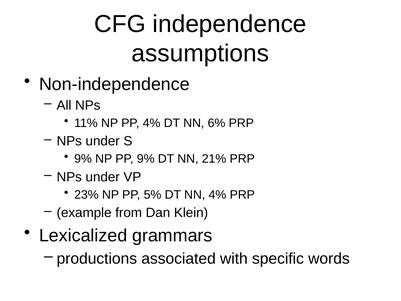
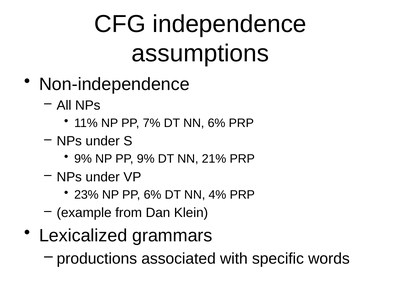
PP 4%: 4% -> 7% (152, 123)
PP 5%: 5% -> 6% (153, 195)
